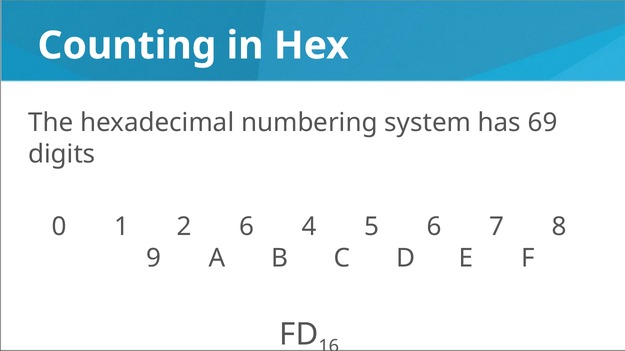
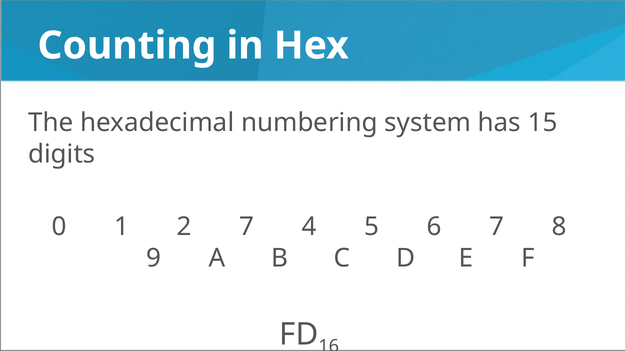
69: 69 -> 15 (543, 123)
2 6: 6 -> 7 (247, 227)
